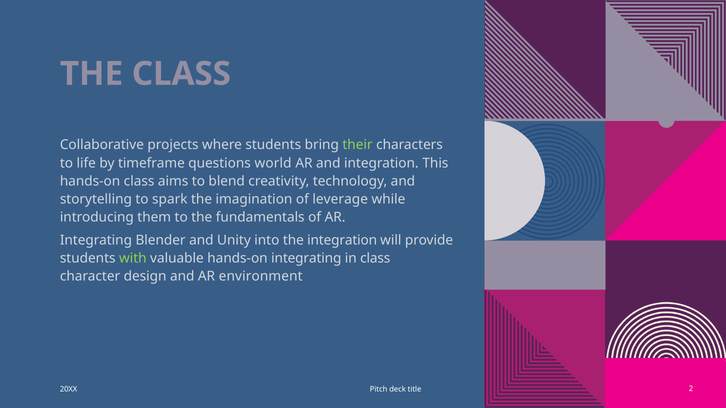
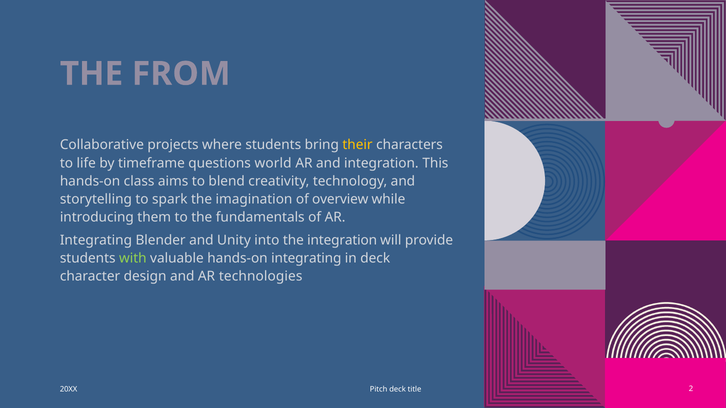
THE CLASS: CLASS -> FROM (181, 74)
their colour: light green -> yellow (358, 145)
leverage: leverage -> overview (340, 200)
in class: class -> deck (375, 259)
environment: environment -> technologies (261, 277)
